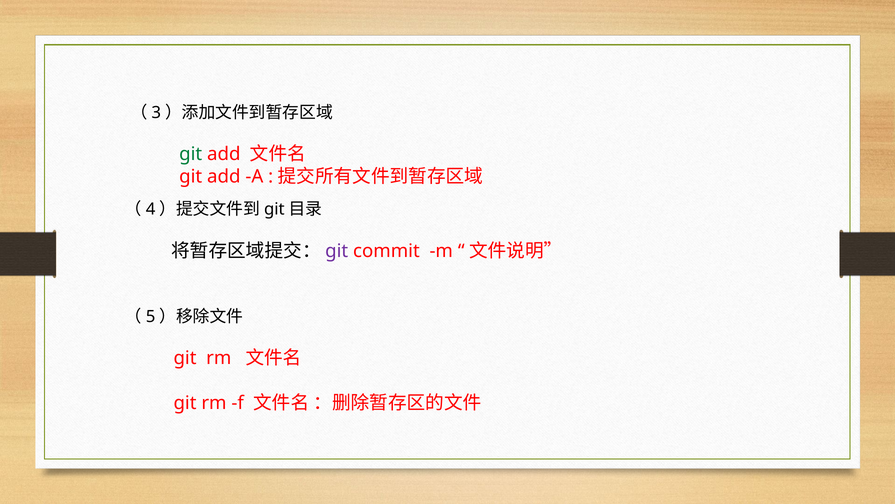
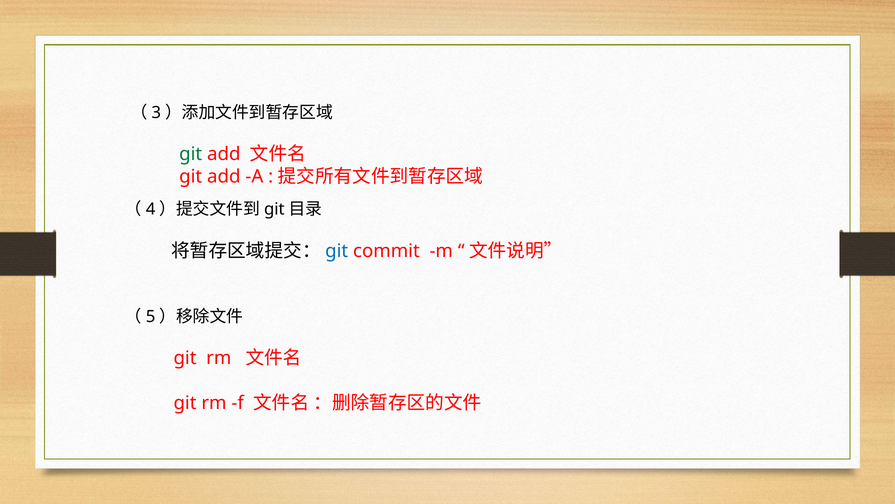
git colour: purple -> blue (337, 251)
